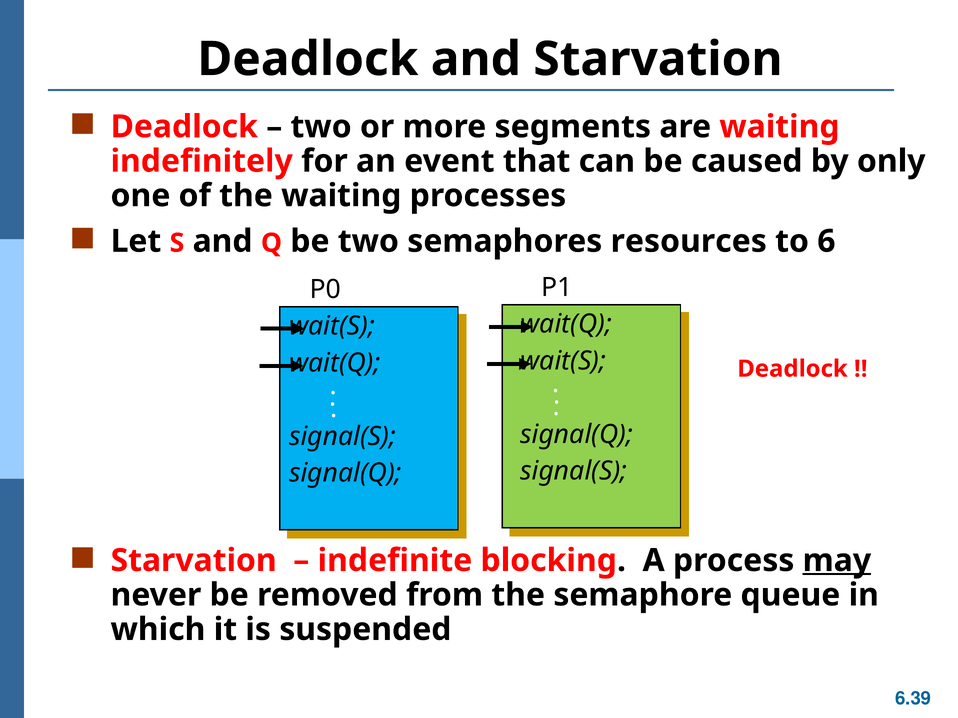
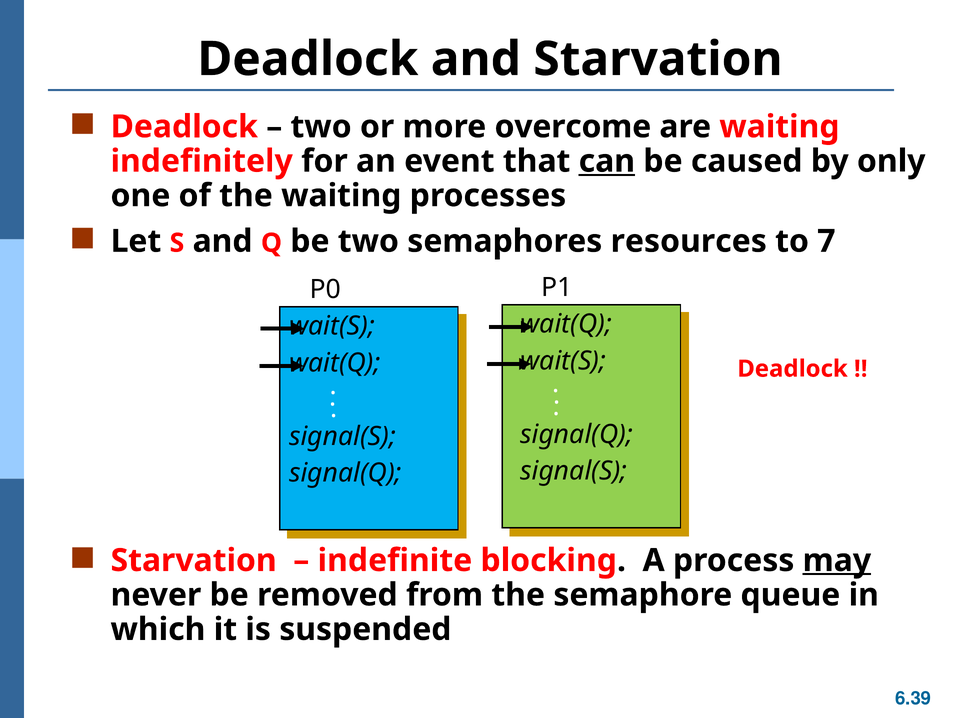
segments: segments -> overcome (573, 127)
can underline: none -> present (607, 161)
6: 6 -> 7 (826, 241)
